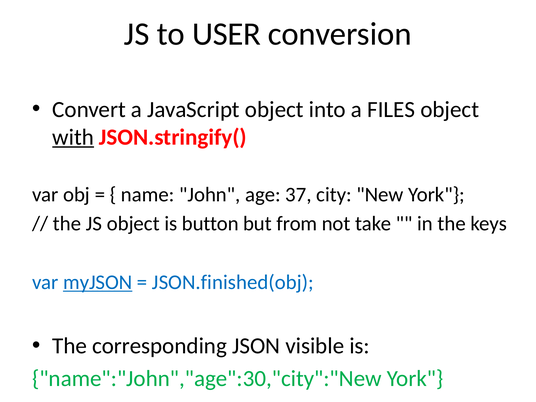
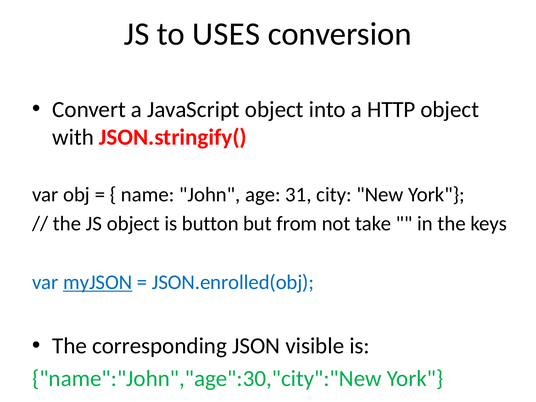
USER: USER -> USES (226, 34)
FILES: FILES -> HTTP (391, 109)
with underline: present -> none (73, 137)
37: 37 -> 31 (298, 195)
JSON.finished(obj: JSON.finished(obj -> JSON.enrolled(obj (233, 282)
